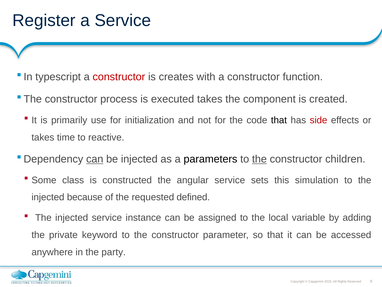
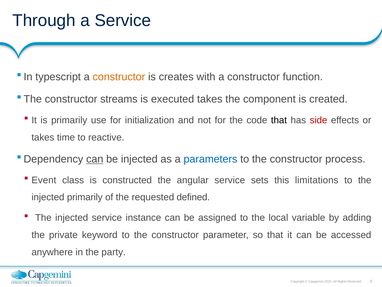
Register: Register -> Through (44, 21)
constructor colour: red -> orange (119, 77)
process: process -> streams (119, 99)
parameters colour: black -> blue (210, 159)
the underline: present -> none (259, 159)
children: children -> process (345, 159)
Some: Some -> Event (44, 180)
simulation: simulation -> limitations (317, 180)
injected because: because -> primarily (85, 197)
